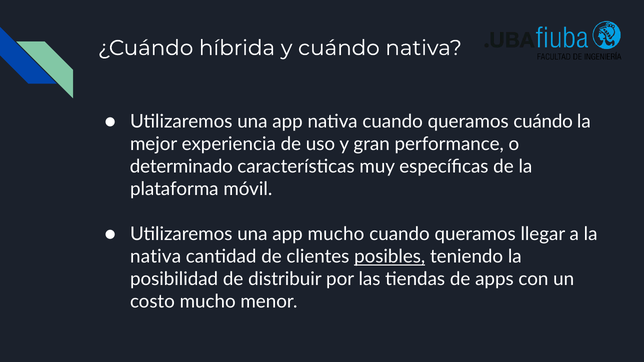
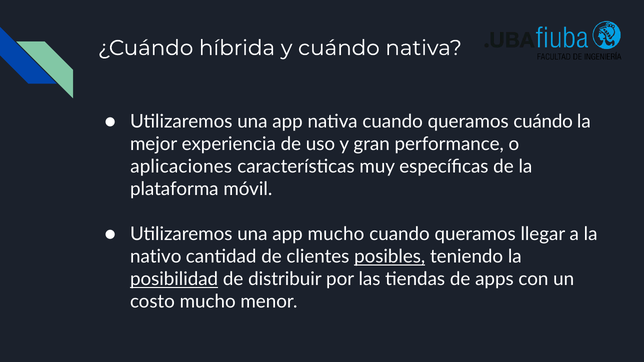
determinado: determinado -> aplicaciones (181, 167)
nativa: nativa -> nativo (156, 257)
posibilidad underline: none -> present (174, 279)
